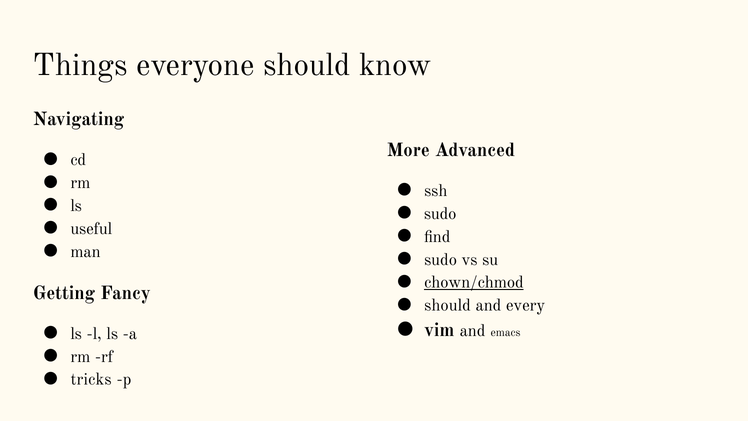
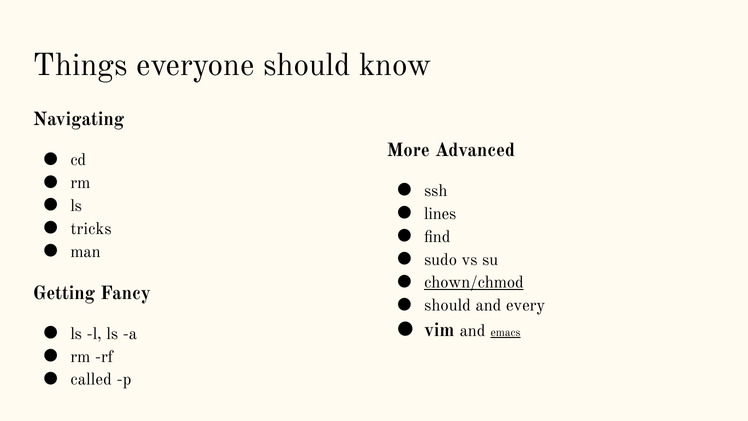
sudo: sudo -> lines (440, 214)
useful: useful -> tricks (91, 229)
emacs underline: none -> present (506, 332)
tricks: tricks -> called (91, 379)
